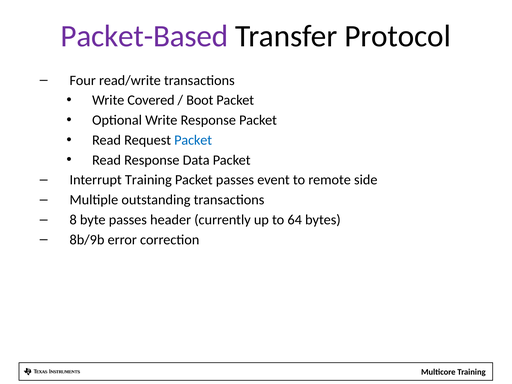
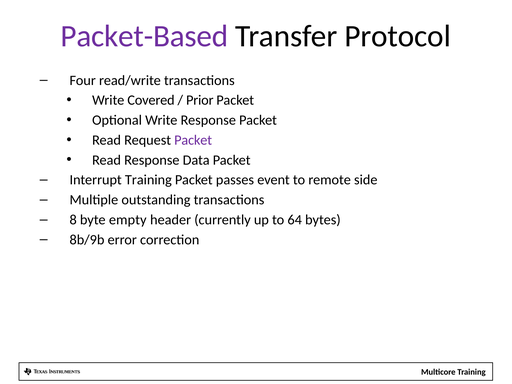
Boot: Boot -> Prior (200, 100)
Packet colour: blue -> purple (193, 140)
byte passes: passes -> empty (128, 220)
